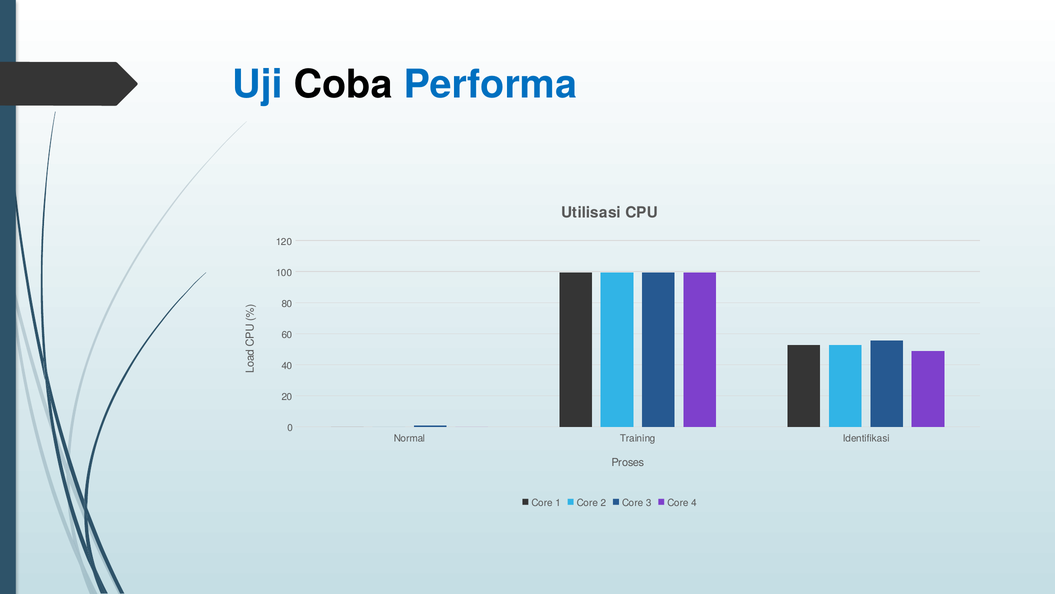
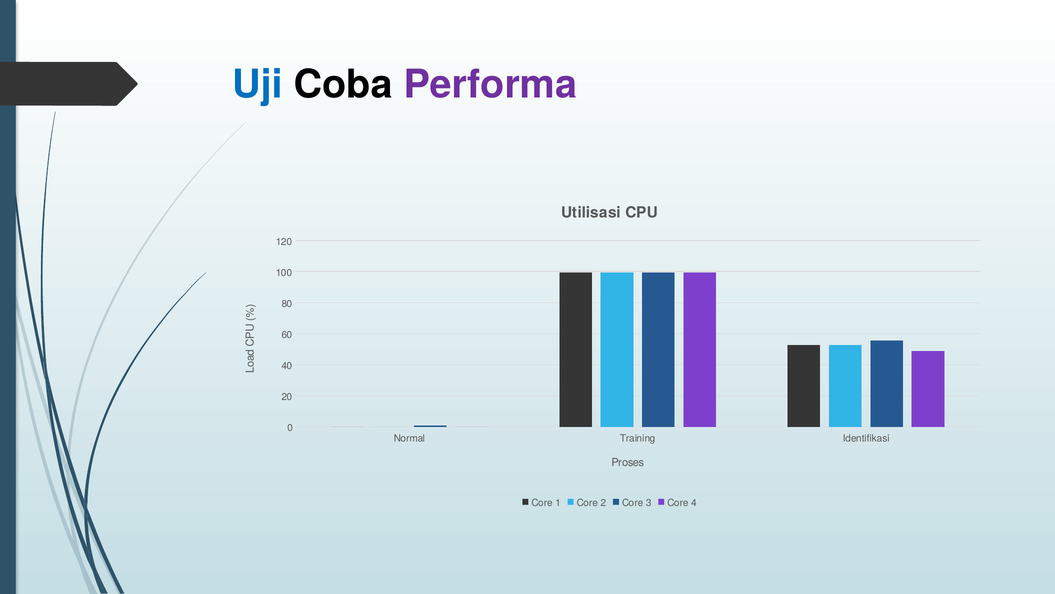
Performa colour: blue -> purple (490, 84)
